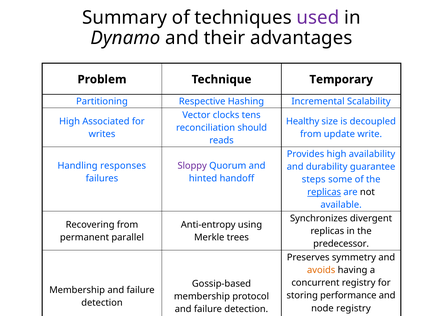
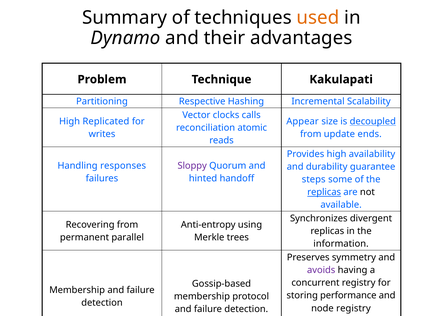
used colour: purple -> orange (318, 18)
Temporary: Temporary -> Kakulapati (341, 80)
tens: tens -> calls (251, 115)
Associated: Associated -> Replicated (106, 122)
Healthy: Healthy -> Appear (303, 122)
decoupled underline: none -> present (373, 122)
should: should -> atomic (252, 128)
write: write -> ends (370, 134)
predecessor: predecessor -> information (341, 244)
avoids colour: orange -> purple (321, 271)
